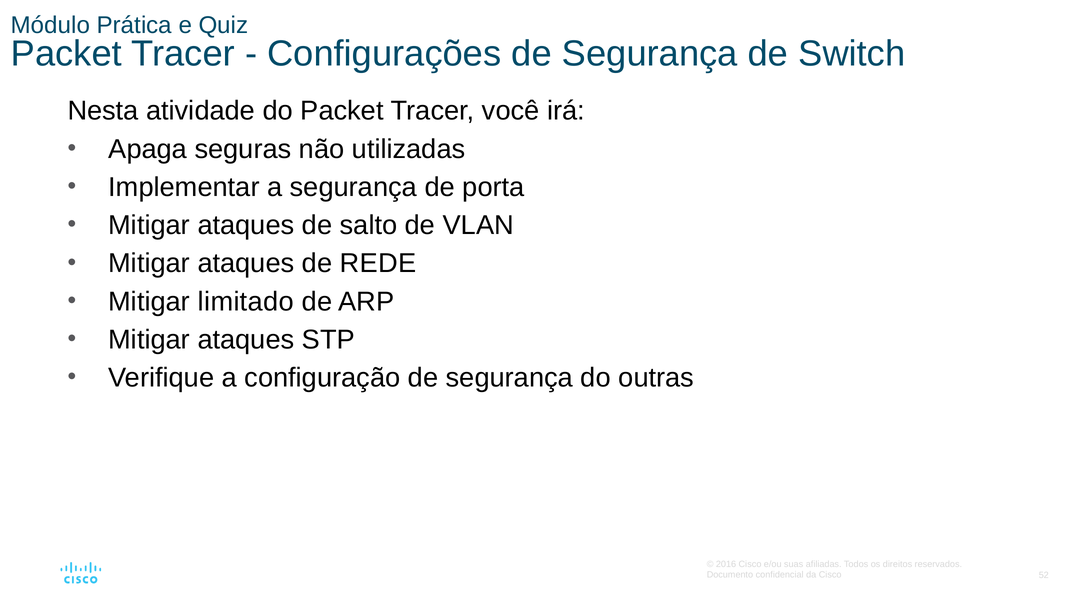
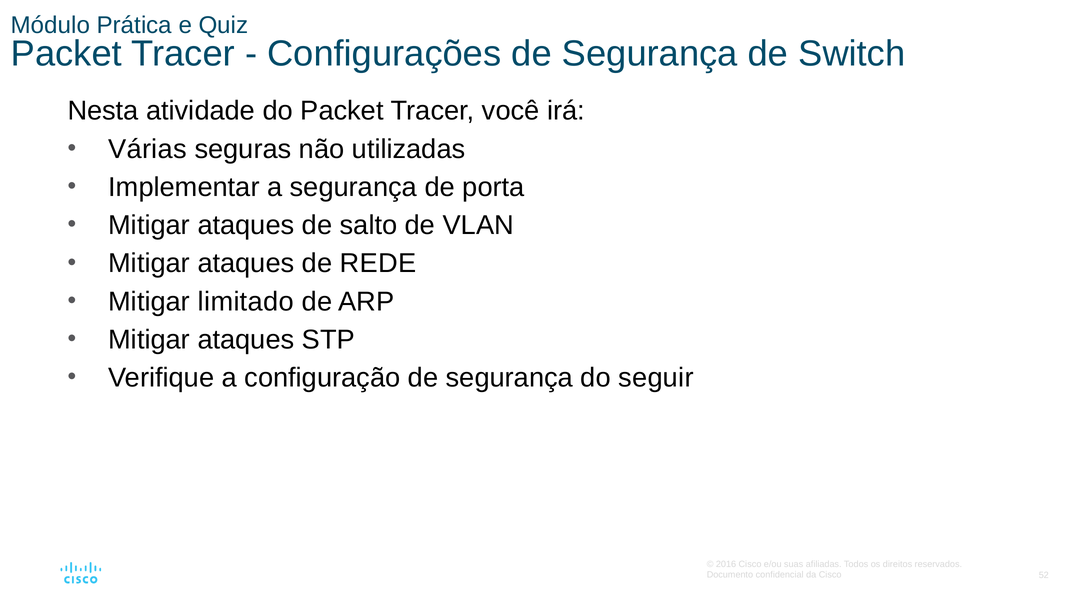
Apaga: Apaga -> Várias (148, 149)
outras: outras -> seguir (656, 378)
